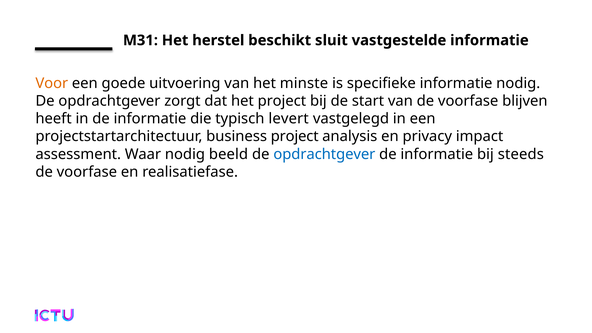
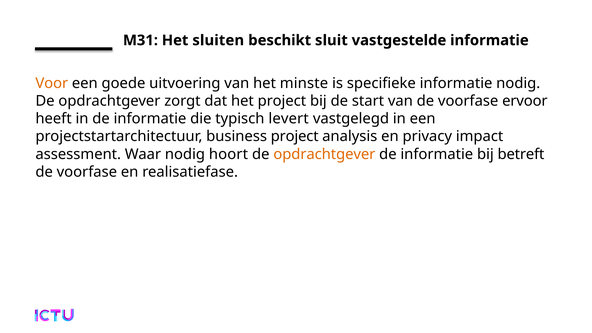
herstel: herstel -> sluiten (218, 40)
blijven: blijven -> ervoor (525, 101)
beeld: beeld -> hoort (228, 154)
opdrachtgever colour: blue -> orange (324, 154)
steeds: steeds -> betreft (521, 154)
